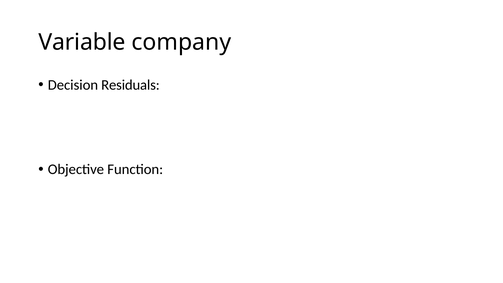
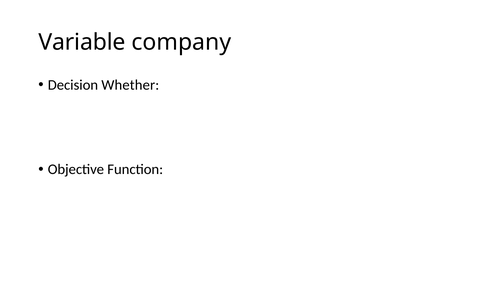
Residuals: Residuals -> Whether (130, 85)
